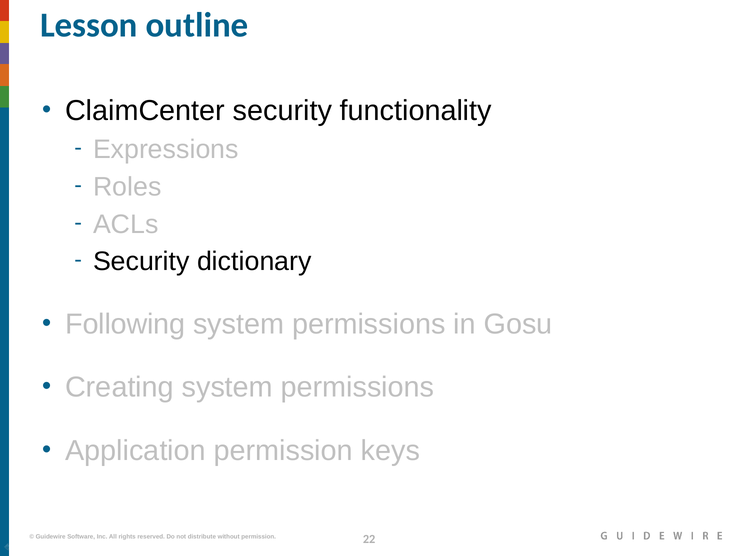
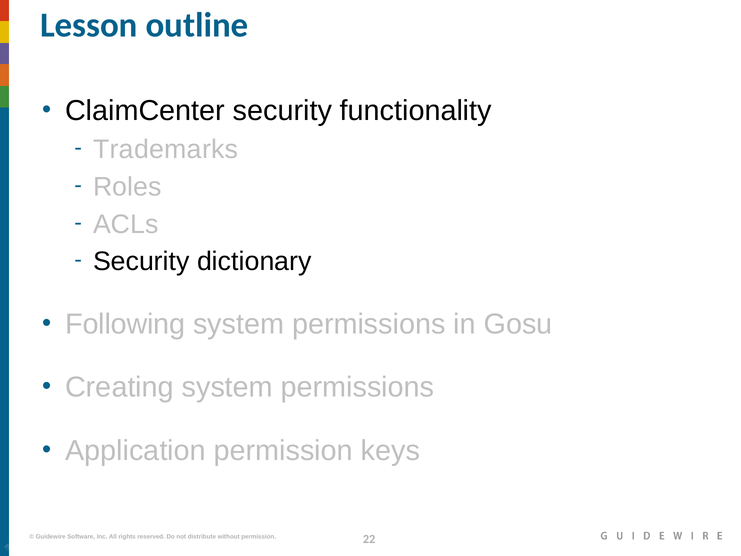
Expressions: Expressions -> Trademarks (166, 149)
